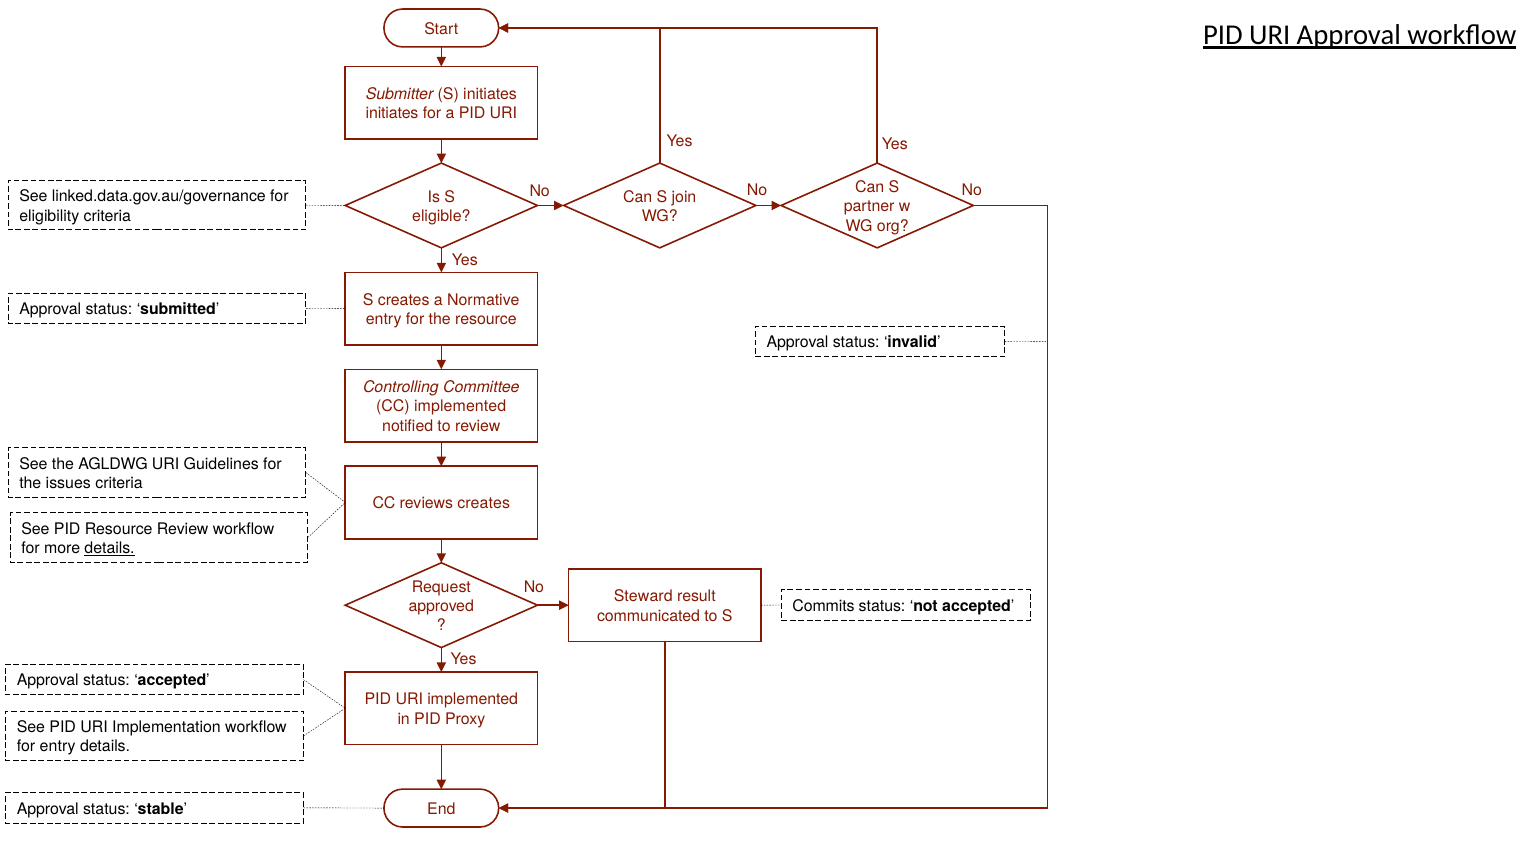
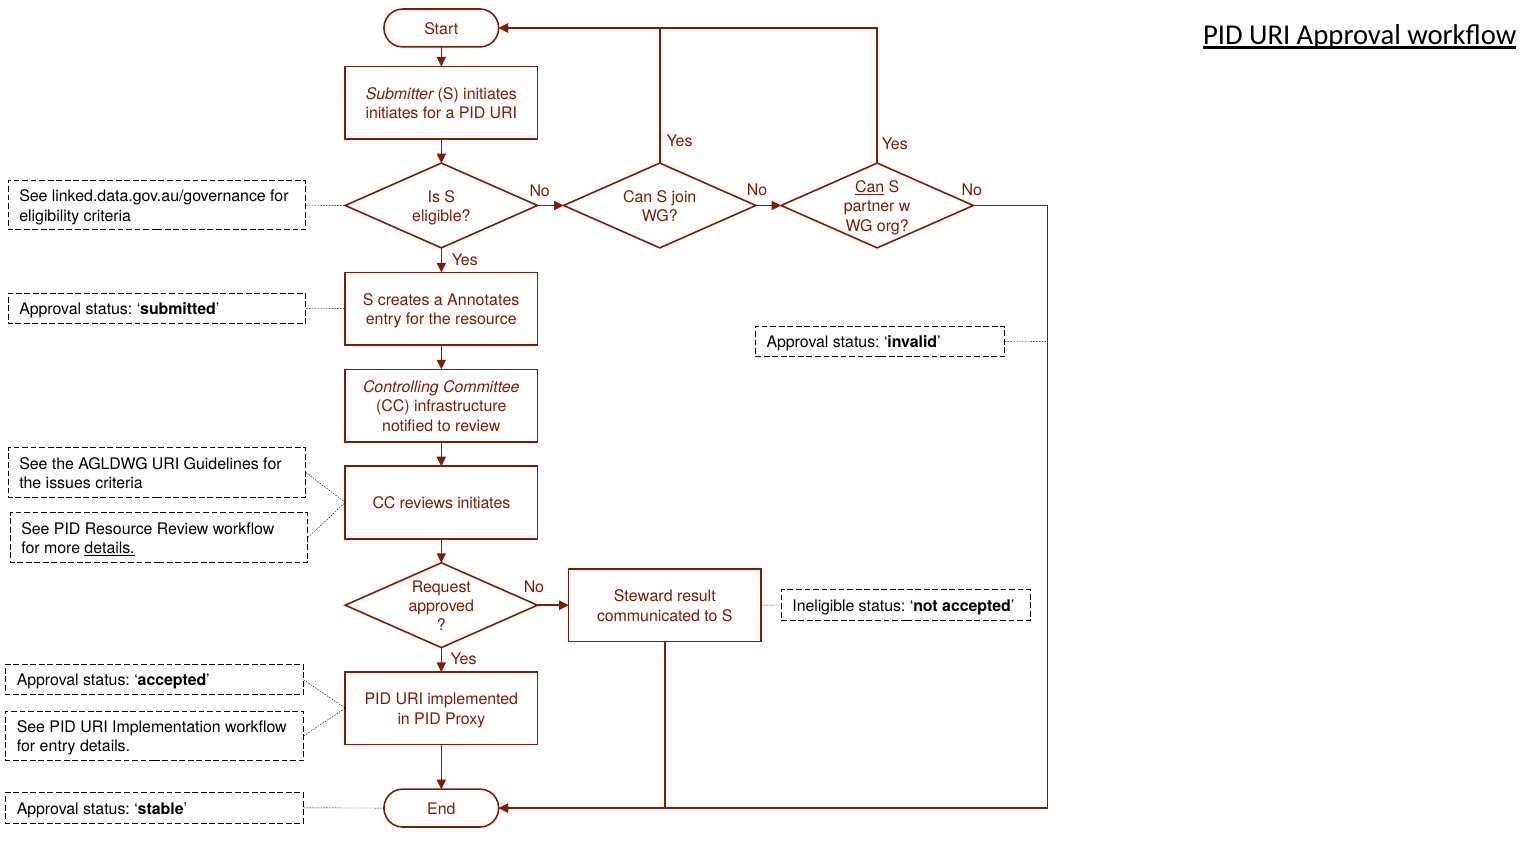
Can underline: none -> present (870, 187)
Normative: Normative -> Annotates (483, 300)
CC implemented: implemented -> infrastructure (460, 406)
reviews creates: creates -> initiates (484, 503)
Commits: Commits -> Ineligible (823, 606)
